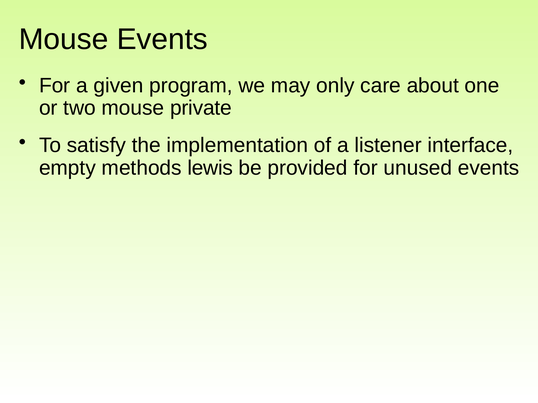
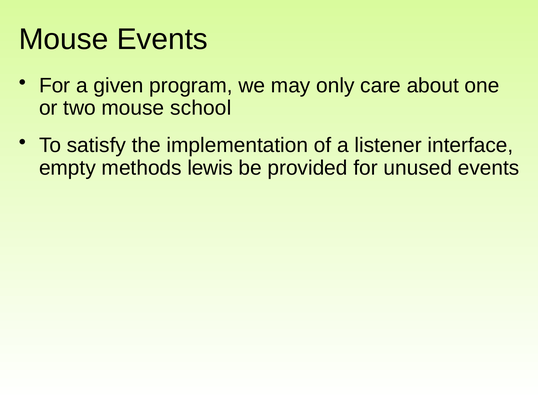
private: private -> school (201, 108)
